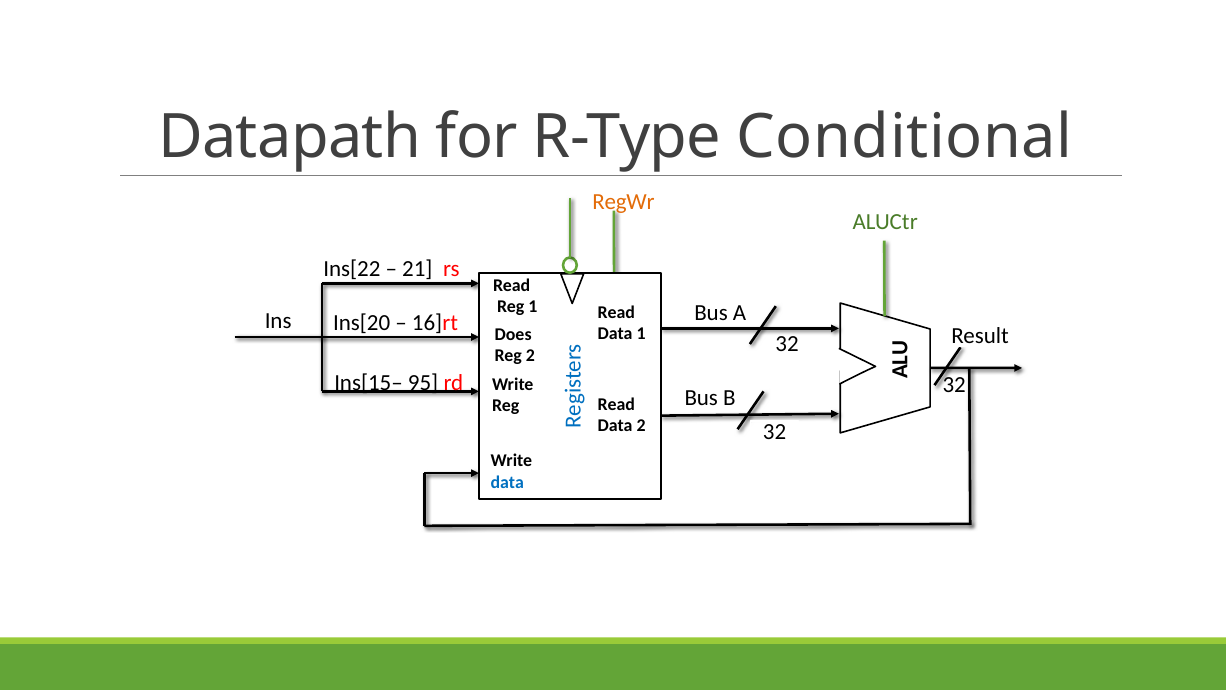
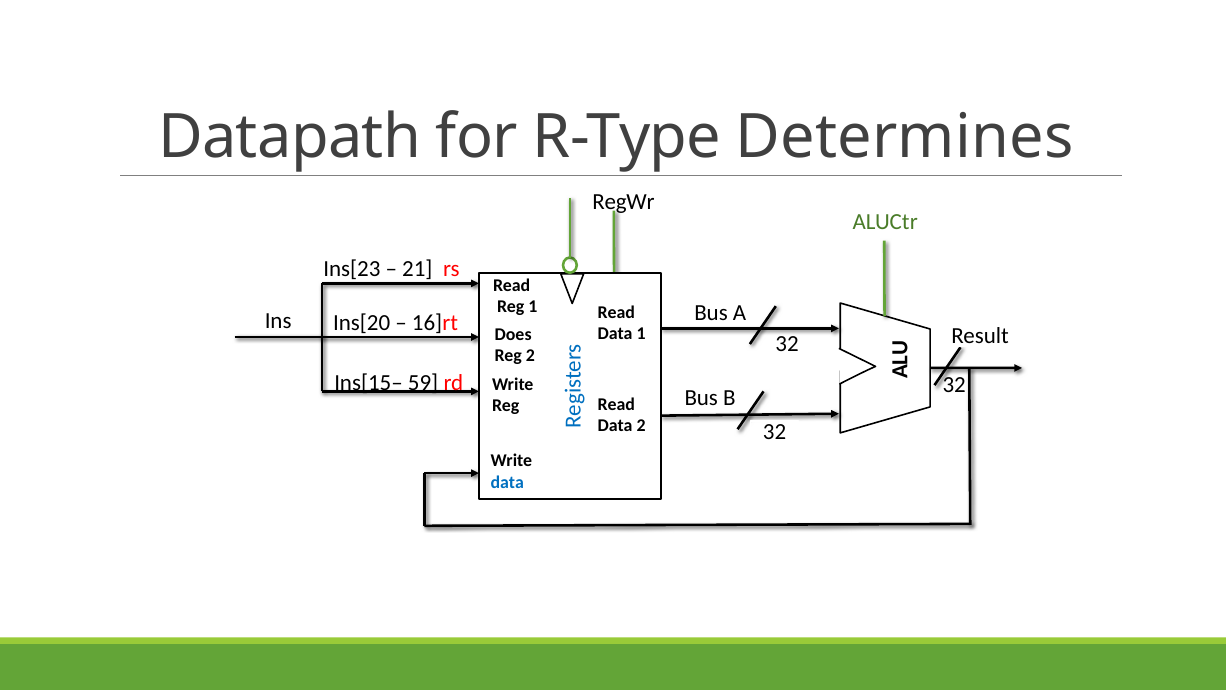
Conditional: Conditional -> Determines (905, 137)
RegWr colour: orange -> black (623, 202)
Ins[22: Ins[22 -> Ins[23 (352, 268)
95: 95 -> 59 (423, 383)
